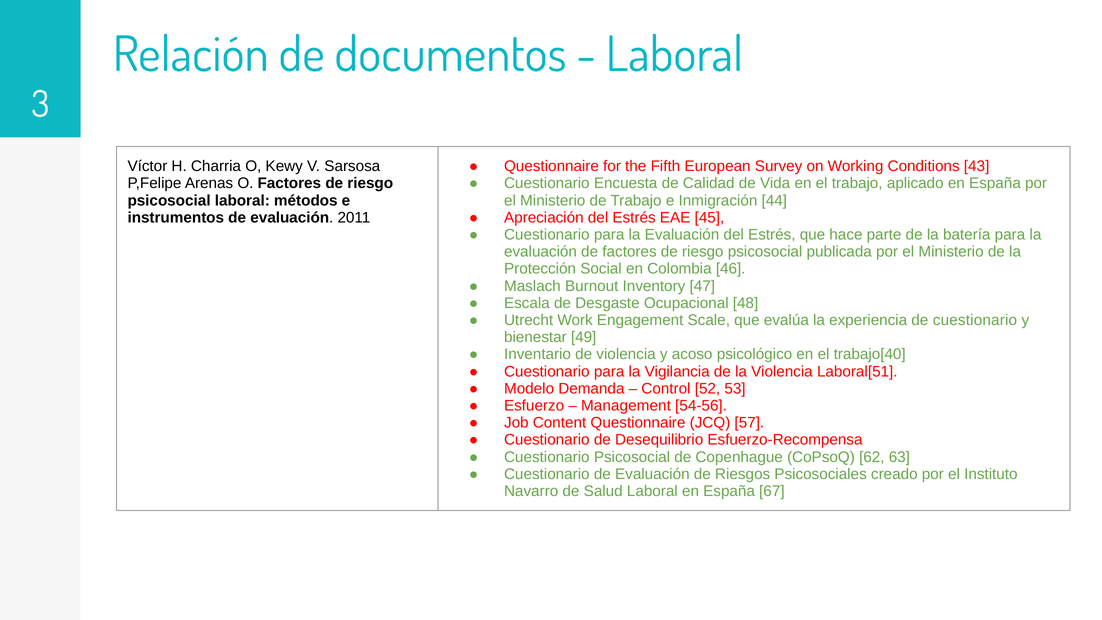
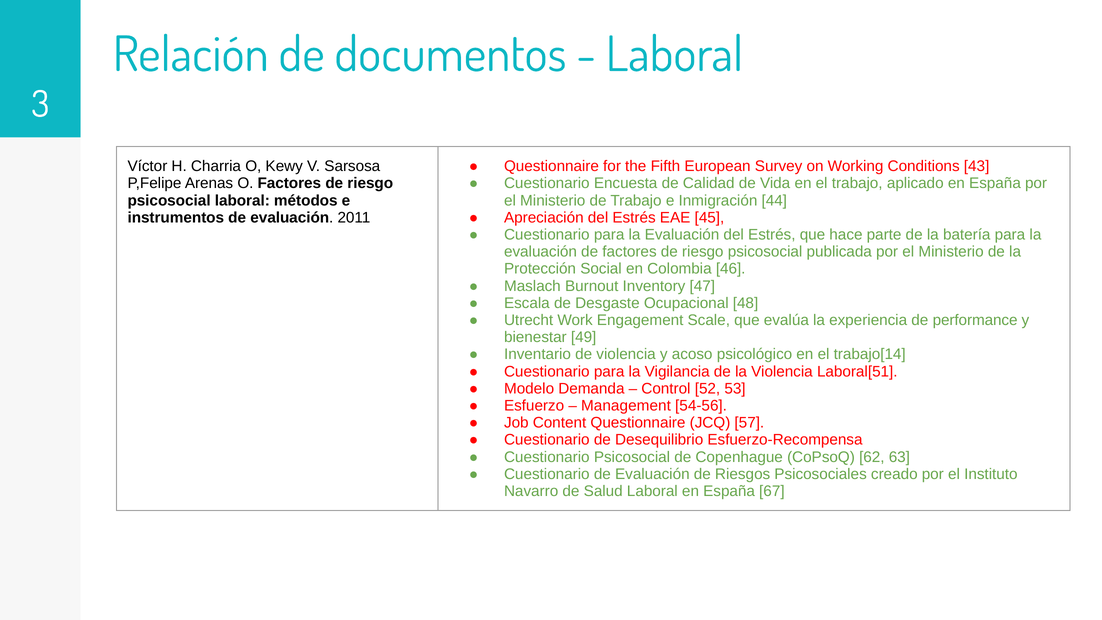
de cuestionario: cuestionario -> performance (975, 320)
trabajo[40: trabajo[40 -> trabajo[14 (870, 354)
